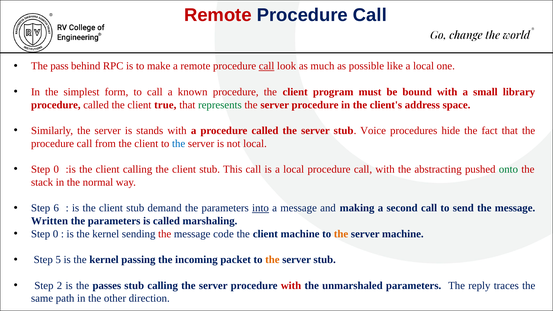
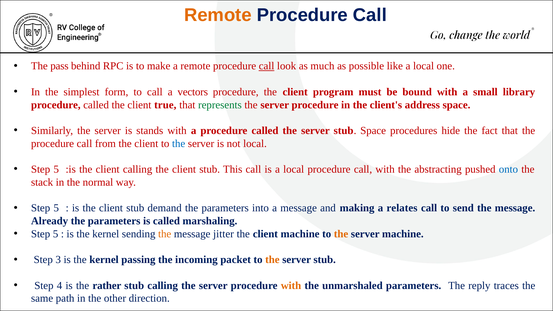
Remote colour: red -> orange (218, 15)
known: known -> vectors (193, 92)
stub Voice: Voice -> Space (373, 131)
0: 0 -> 5 (56, 169)
onto colour: green -> blue (508, 169)
6: 6 -> 5 (56, 208)
into underline: present -> none (261, 208)
second: second -> relates (402, 208)
Written: Written -> Already (50, 221)
0: 0 -> 5 (56, 234)
the colour: red -> orange (165, 234)
code: code -> jitter (223, 234)
5: 5 -> 3 (58, 260)
2: 2 -> 4 (59, 286)
passes: passes -> rather (107, 286)
with colour: red -> orange (291, 286)
